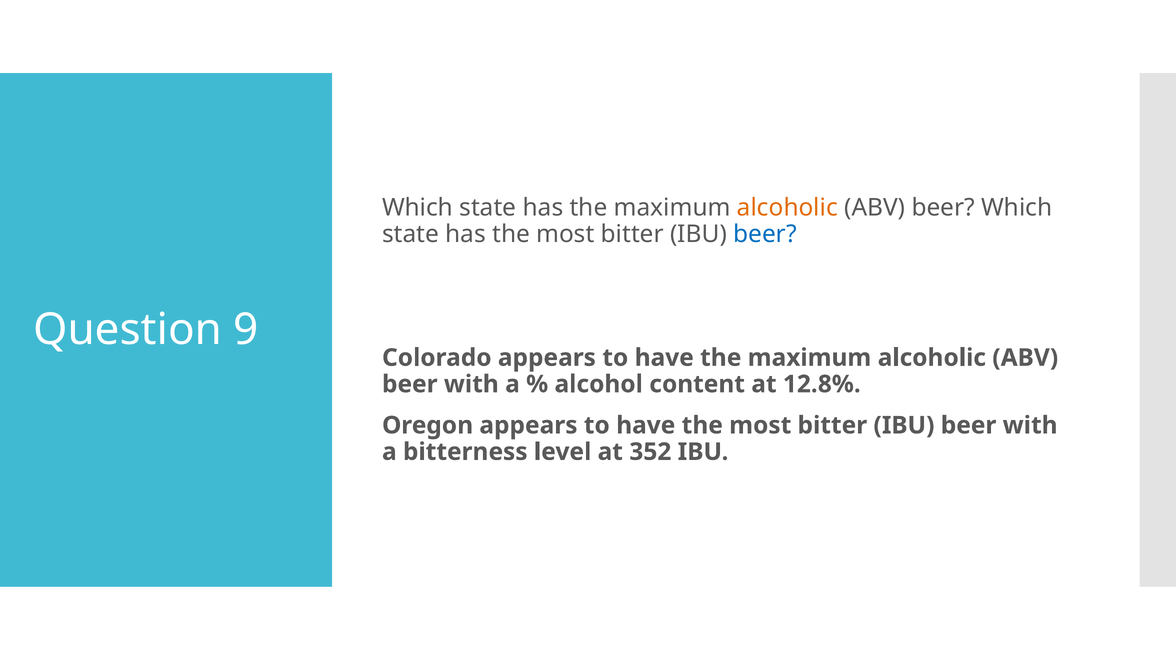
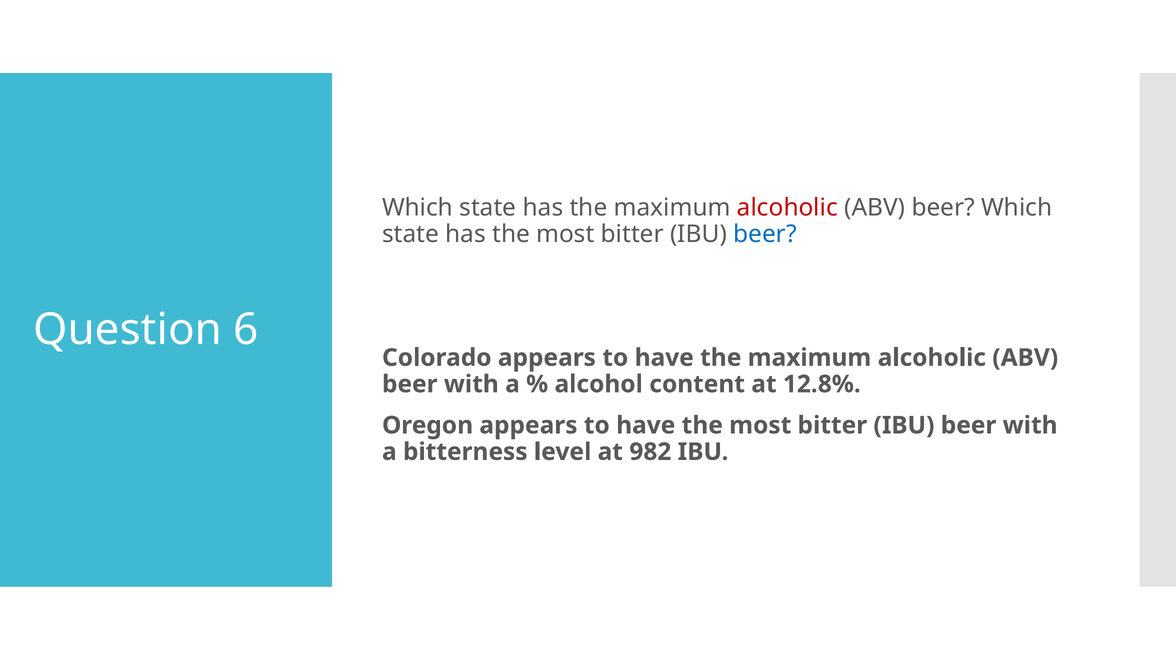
alcoholic colour: orange -> red (787, 208)
9: 9 -> 6 (246, 330)
352: 352 -> 982 (650, 452)
